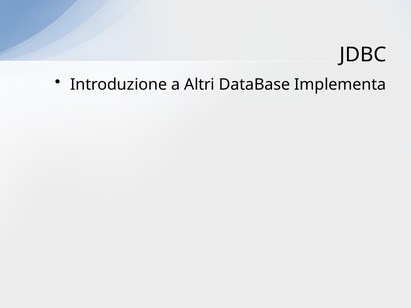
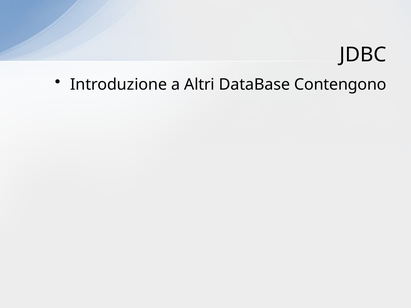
Implementa: Implementa -> Contengono (340, 85)
